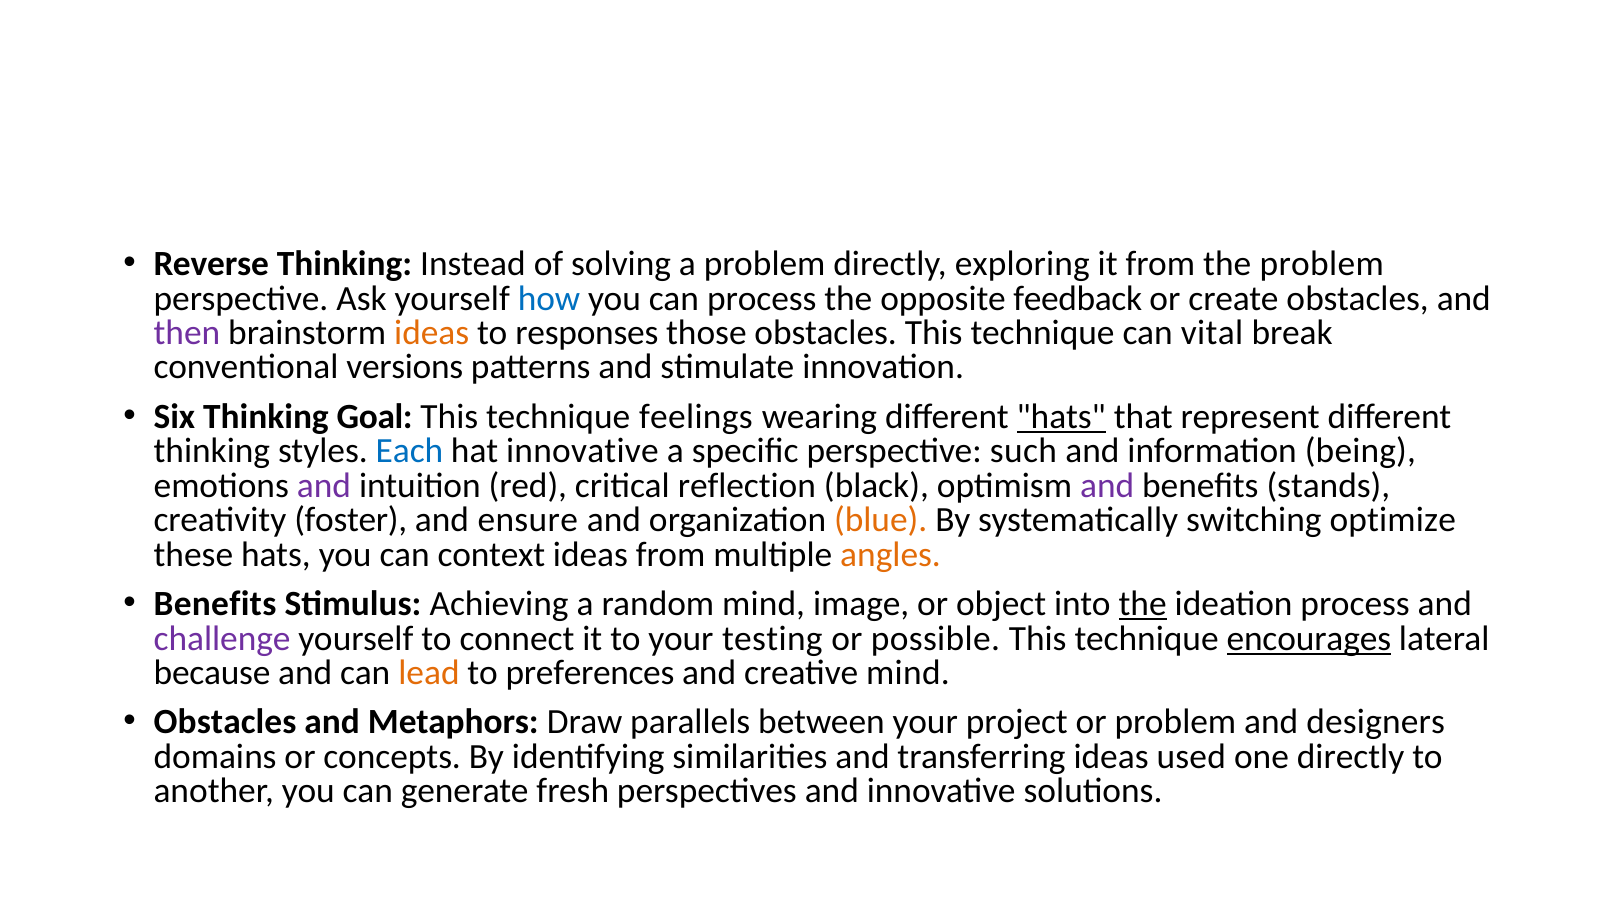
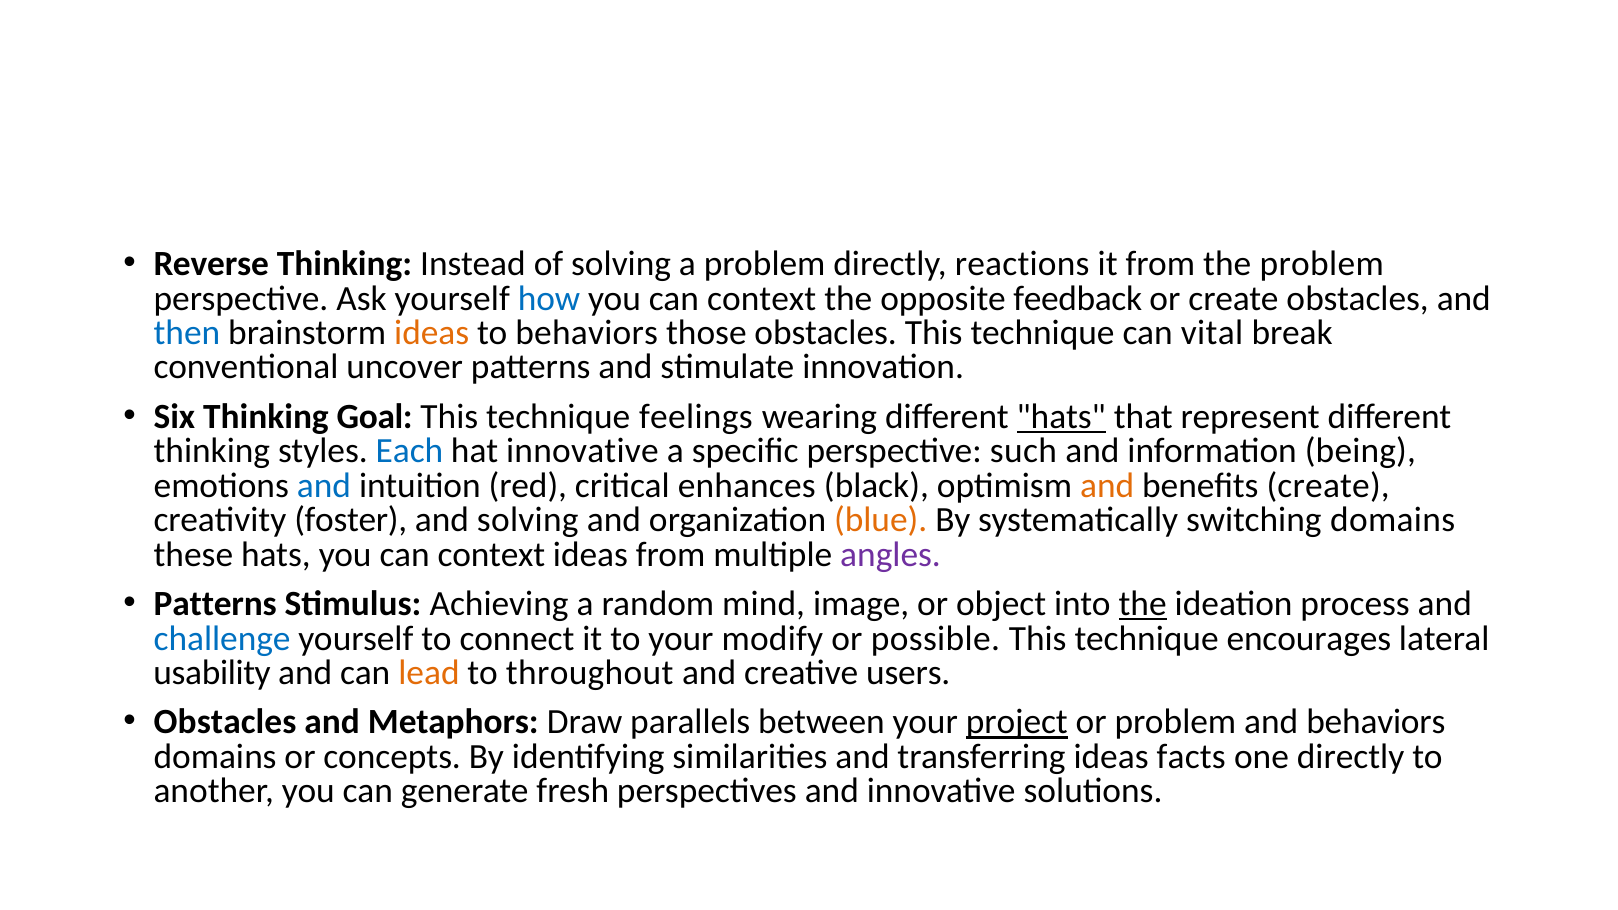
exploring: exploring -> reactions (1022, 264)
process: process -> context (762, 299)
then colour: purple -> blue (187, 333)
to responses: responses -> behaviors (587, 333)
versions: versions -> uncover (405, 367)
and colour: purple -> blue (324, 486)
reflection: reflection -> enhances (747, 486)
and colour: purple -> orange (1107, 486)
benefits stands: stands -> create (1328, 486)
and ensure: ensure -> solving (528, 520)
switching optimize: optimize -> domains (1393, 520)
angles colour: orange -> purple (891, 555)
Benefits: Benefits -> Patterns (215, 604)
challenge colour: purple -> blue (222, 638)
testing: testing -> modify (772, 638)
encourages underline: present -> none (1309, 638)
because: because -> usability (212, 673)
preferences: preferences -> throughout (590, 673)
creative mind: mind -> users (908, 673)
project underline: none -> present (1017, 722)
and designers: designers -> behaviors (1376, 722)
used: used -> facts (1191, 757)
